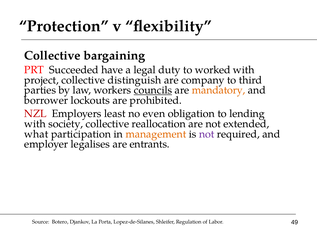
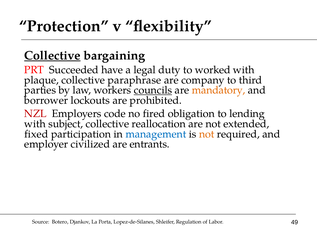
Collective underline: none -> present (52, 56)
project: project -> plaque (42, 80)
distinguish: distinguish -> paraphrase (135, 80)
least: least -> code (115, 114)
even: even -> fired (154, 114)
society: society -> subject (66, 124)
what: what -> fixed (36, 134)
management colour: orange -> blue (156, 134)
not colour: purple -> orange (207, 134)
legalises: legalises -> civilized (90, 144)
